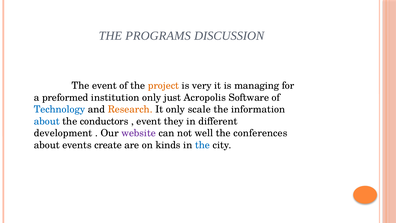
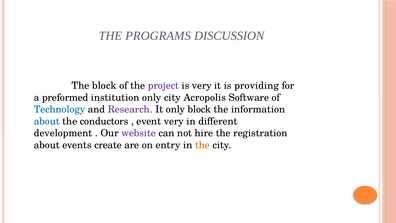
The event: event -> block (104, 85)
project colour: orange -> purple (163, 85)
managing: managing -> providing (257, 85)
only just: just -> city (172, 97)
Research colour: orange -> purple (130, 109)
only scale: scale -> block (199, 109)
event they: they -> very (174, 121)
well: well -> hire (204, 133)
conferences: conferences -> registration (260, 133)
kinds: kinds -> entry (168, 145)
the colour: blue -> orange (202, 145)
